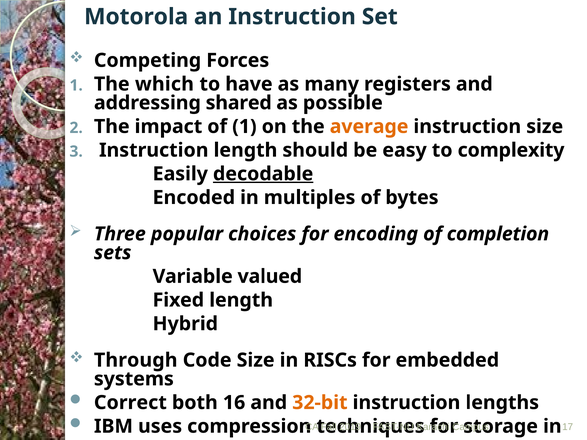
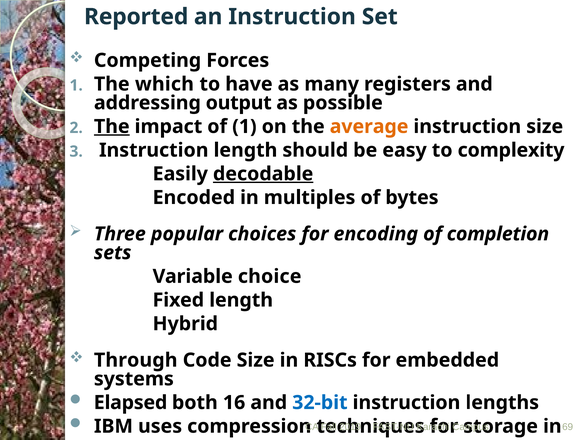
Motorola: Motorola -> Reported (136, 17)
shared: shared -> output (239, 103)
The underline: none -> present (112, 127)
valued: valued -> choice (270, 277)
Correct: Correct -> Elapsed (131, 403)
32-bit colour: orange -> blue (320, 403)
17: 17 -> 69 (568, 427)
